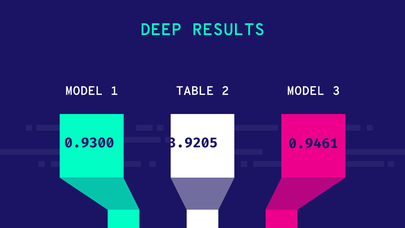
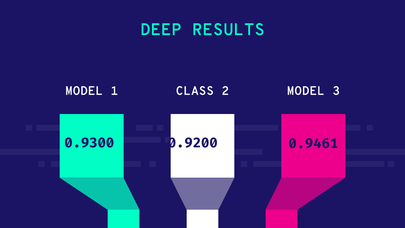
TABLE: TABLE -> CLASS (195, 91)
3.9205: 3.9205 -> 0.9200 (193, 143)
